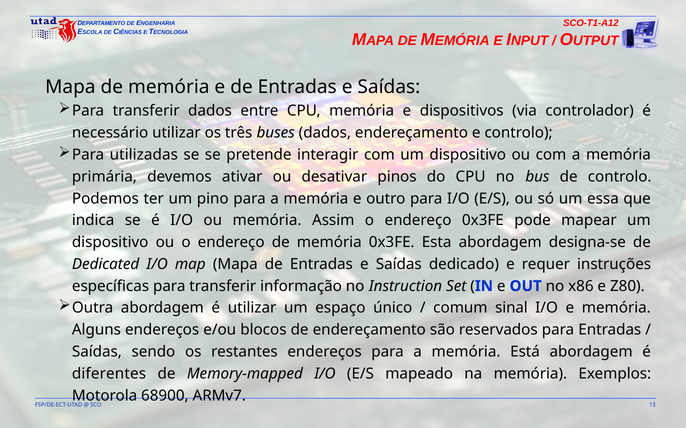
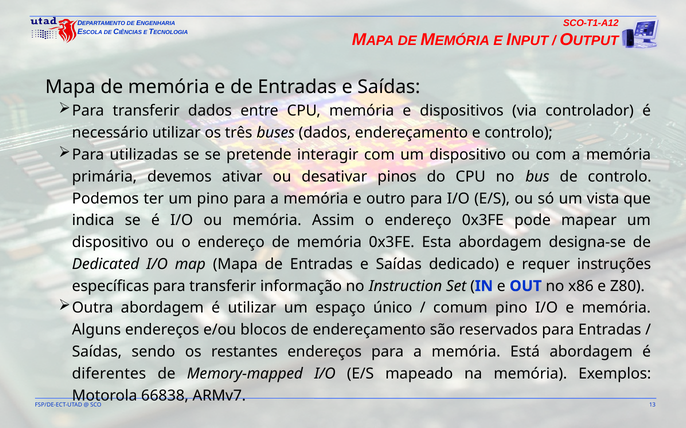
essa: essa -> vista (603, 199)
comum sinal: sinal -> pino (511, 309)
68900: 68900 -> 66838 (165, 396)
